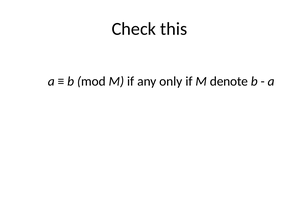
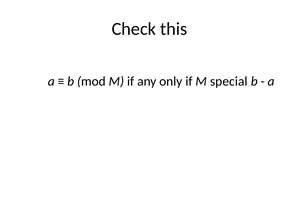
denote: denote -> special (229, 81)
